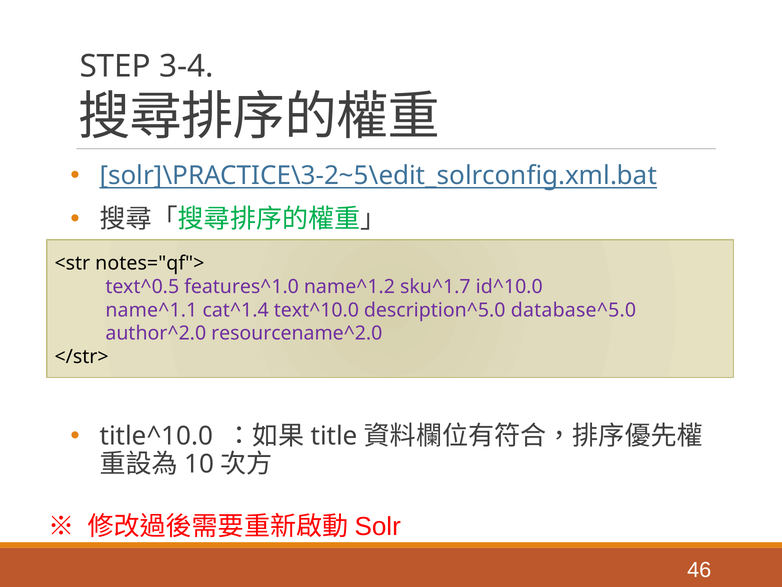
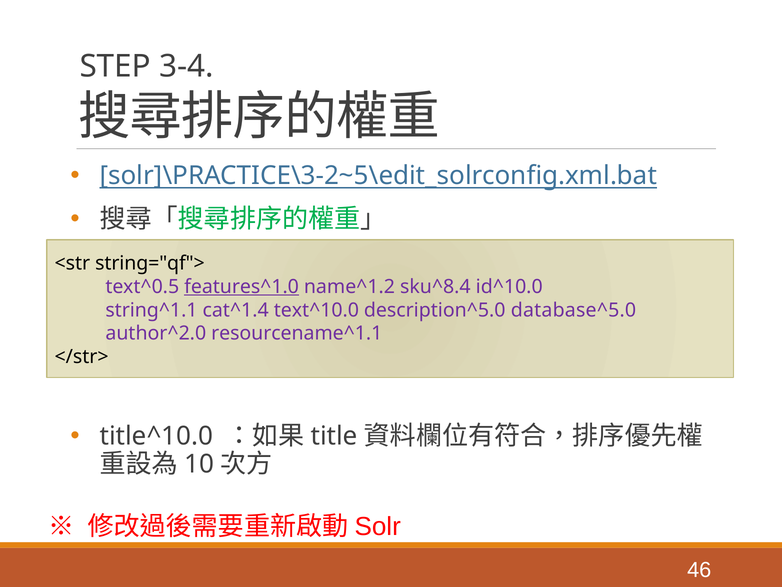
notes="qf">: notes="qf"> -> string="qf"> (150, 263)
features^1.0 underline: none -> present (242, 286)
sku^1.7: sku^1.7 -> sku^8.4 (435, 286)
name^1.1: name^1.1 -> string^1.1 (151, 310)
resourcename^2.0: resourcename^2.0 -> resourcename^1.1 (297, 333)
